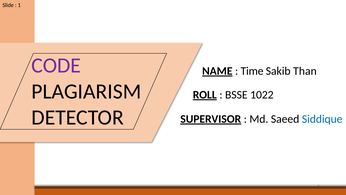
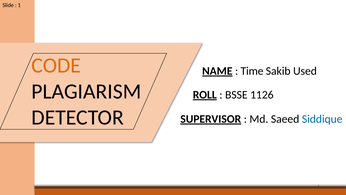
CODE colour: purple -> orange (56, 65)
Than: Than -> Used (305, 71)
1022: 1022 -> 1126 (262, 95)
